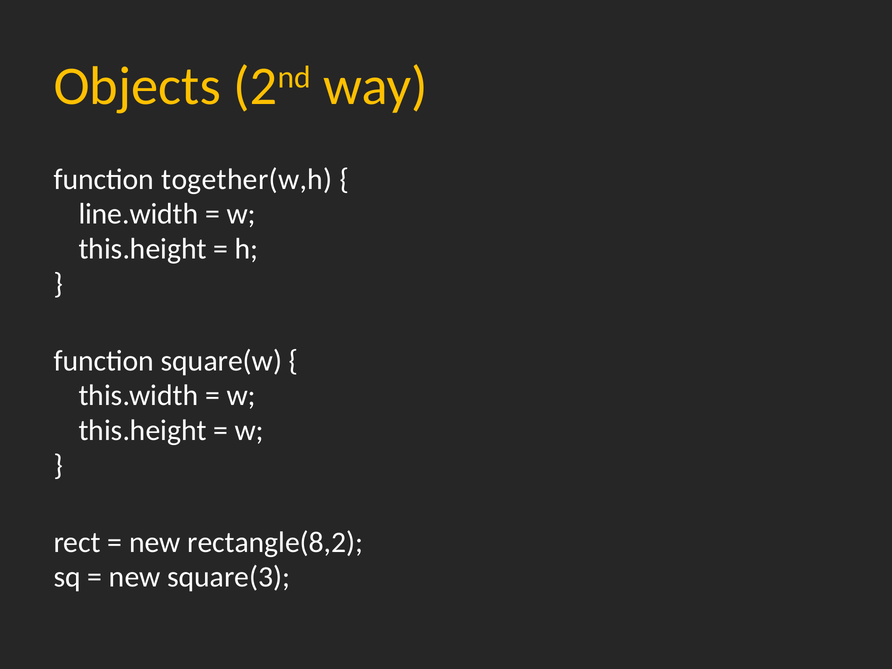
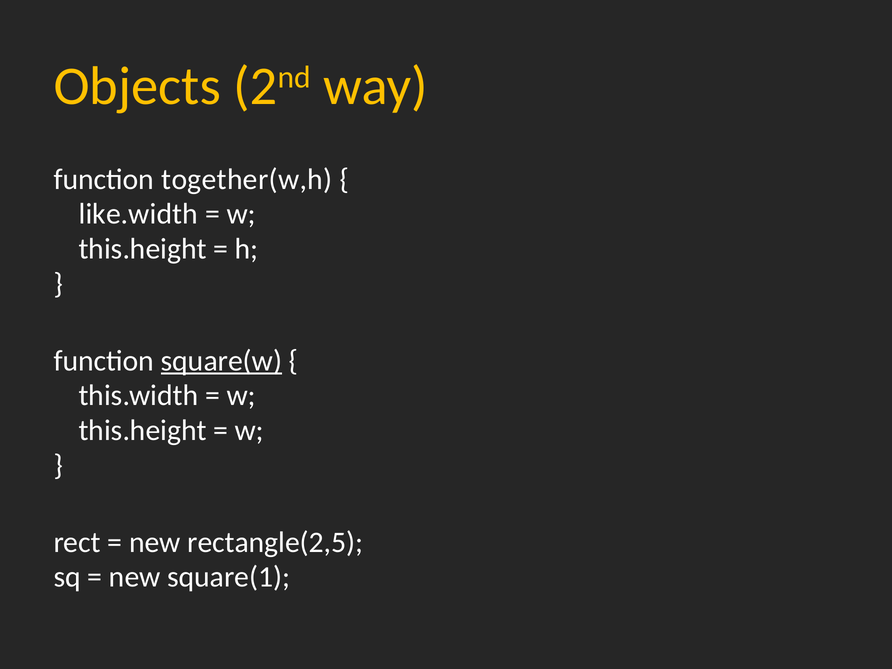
line.width: line.width -> like.width (138, 214)
square(w underline: none -> present (221, 361)
rectangle(8,2: rectangle(8,2 -> rectangle(2,5 (275, 542)
square(3: square(3 -> square(1 (229, 577)
